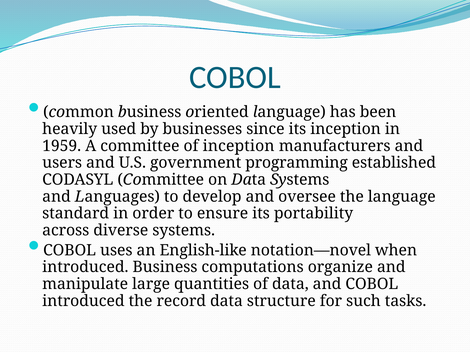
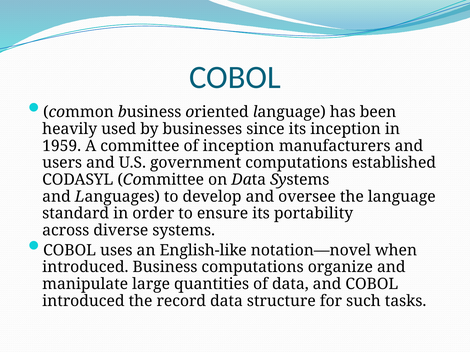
government programming: programming -> computations (296, 163)
